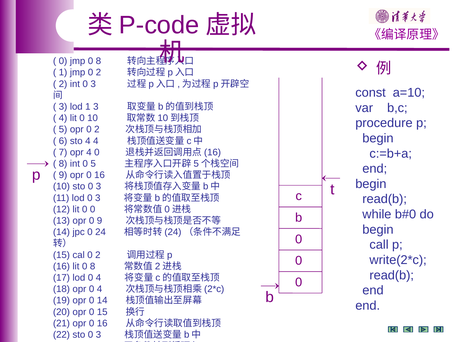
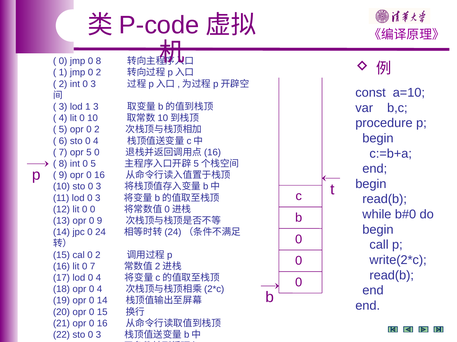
6 sto 4: 4 -> 0 (88, 141)
opr 4: 4 -> 5 (89, 153)
lit 0 8: 8 -> 7 (93, 267)
